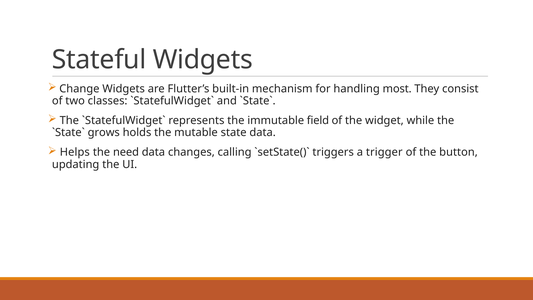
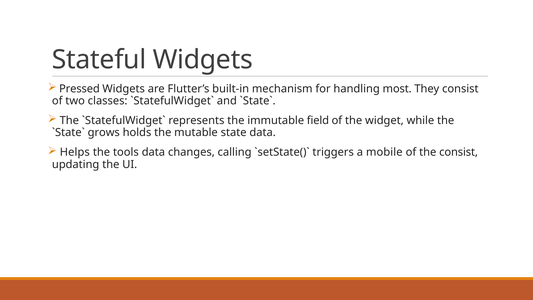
Change: Change -> Pressed (79, 89)
need: need -> tools (126, 152)
trigger: trigger -> mobile (384, 152)
the button: button -> consist (459, 152)
